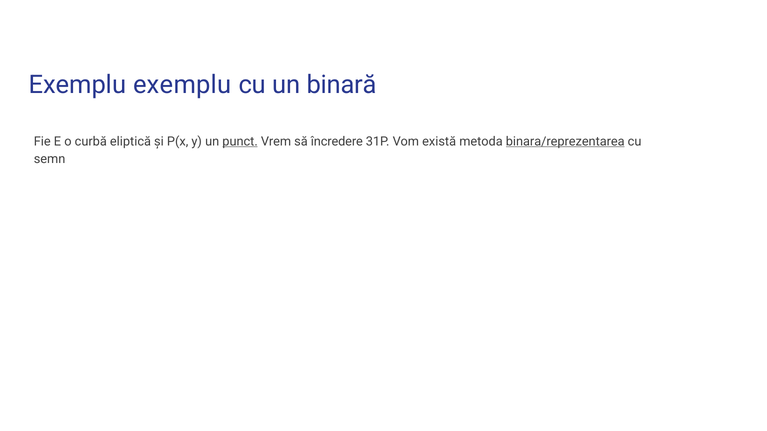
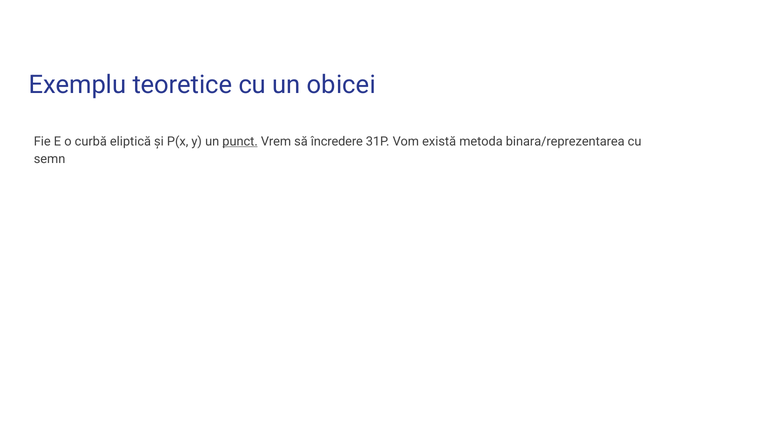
Exemplu exemplu: exemplu -> teoretice (182, 85)
binară: binară -> obicei (341, 85)
binara/reprezentarea underline: present -> none (565, 141)
